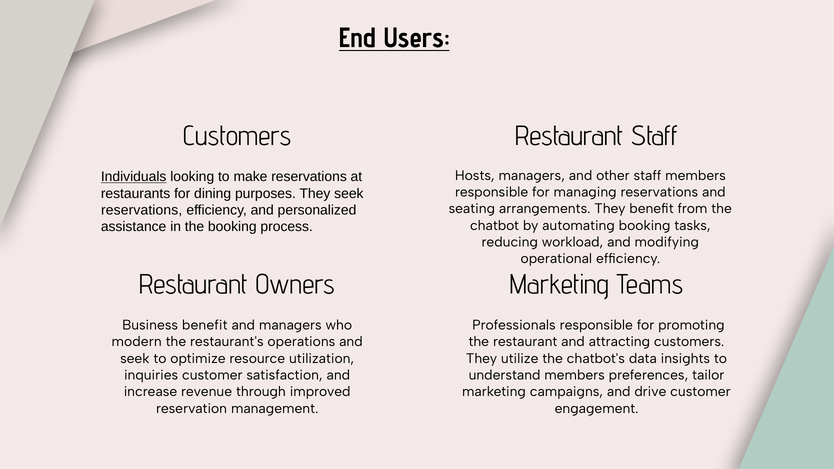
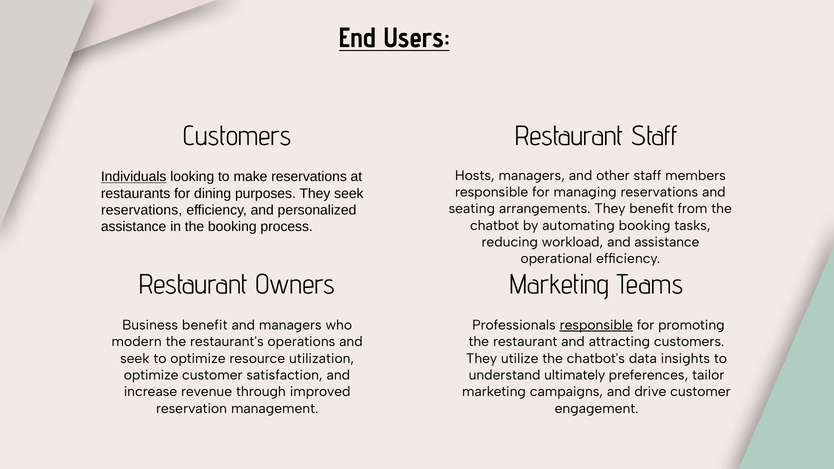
and modifying: modifying -> assistance (667, 242)
responsible underline: none -> present (596, 325)
inquiries: inquiries -> optimize (151, 375)
understand members: members -> ultimately (575, 375)
